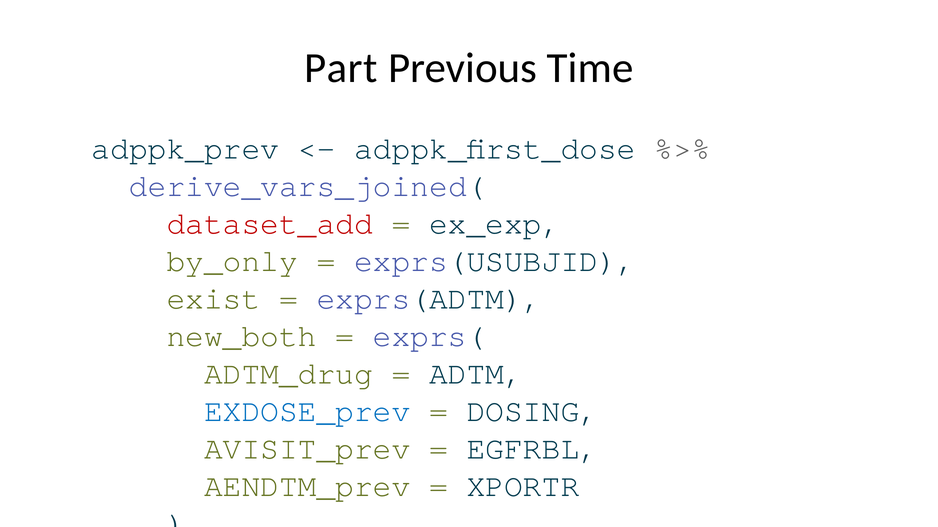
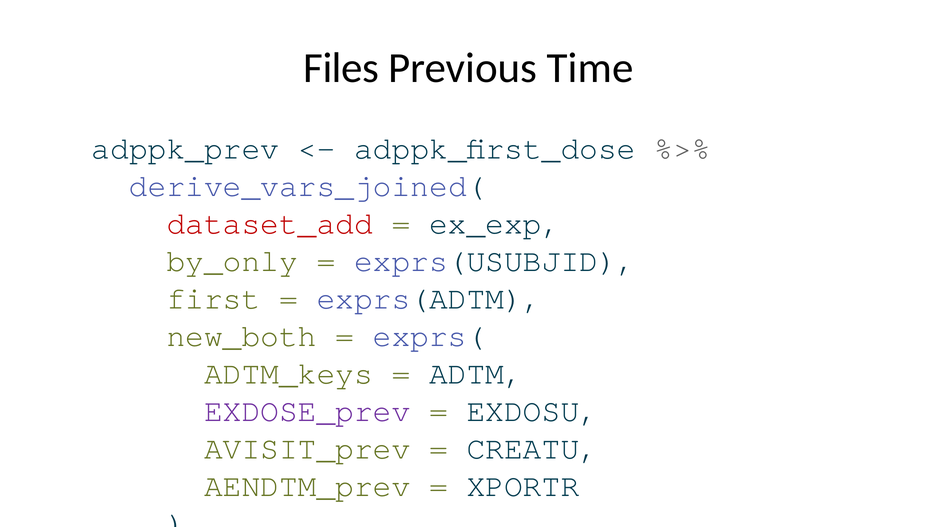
Part: Part -> Files (341, 68)
exist: exist -> first (213, 299)
ADTM_drug: ADTM_drug -> ADTM_keys (288, 374)
EXDOSE_prev colour: blue -> purple (307, 411)
DOSING: DOSING -> EXDOSU (532, 411)
EGFRBL: EGFRBL -> CREATU (532, 449)
